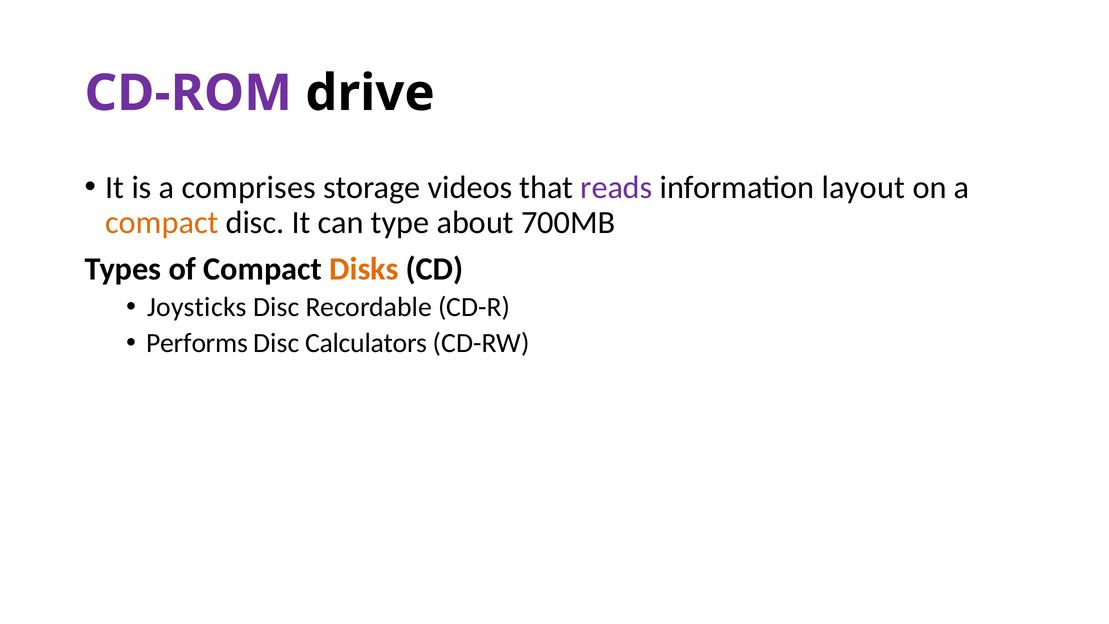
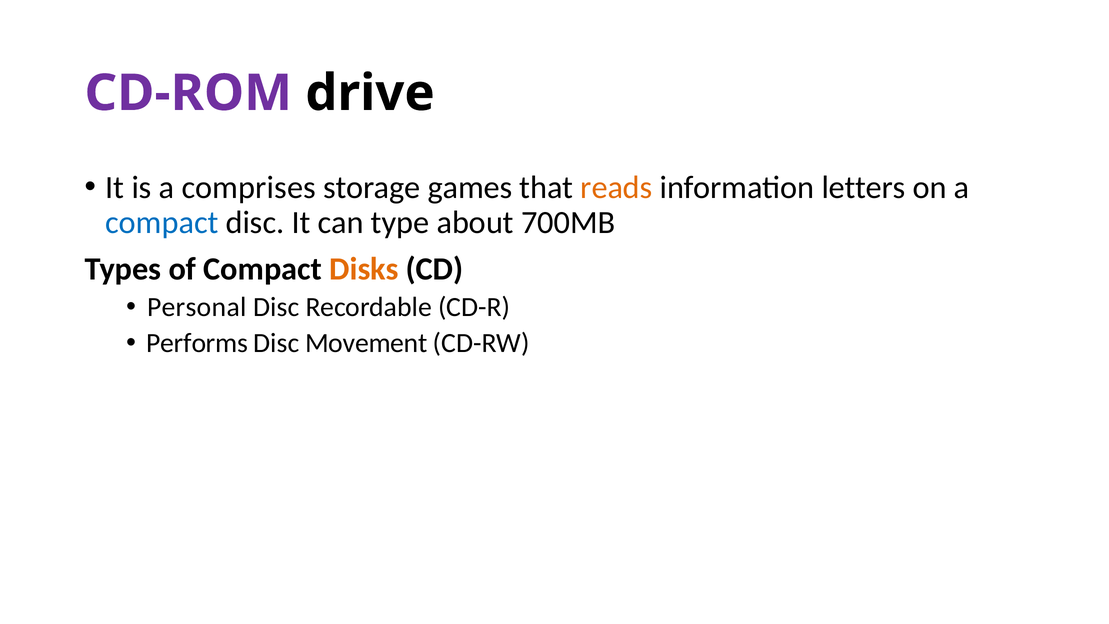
videos: videos -> games (470, 188)
reads colour: purple -> orange (616, 188)
layout: layout -> letters (864, 188)
compact colour: orange -> blue (162, 222)
Joysticks: Joysticks -> Personal (197, 307)
Calculators: Calculators -> Movement (366, 343)
